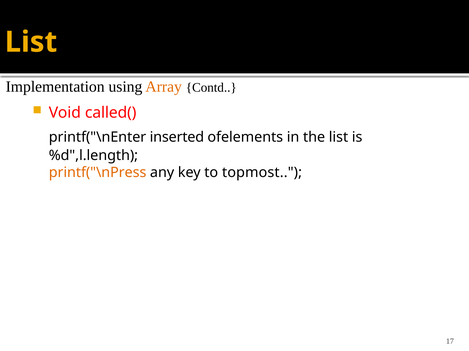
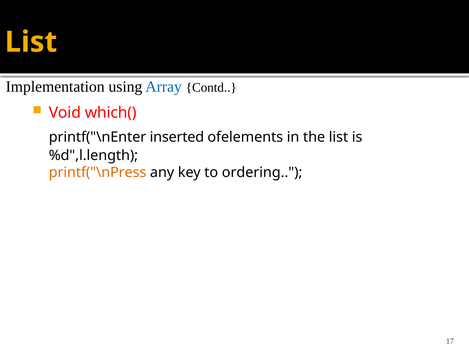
Array colour: orange -> blue (164, 87)
called(: called( -> which( (111, 113)
topmost: topmost -> ordering (262, 173)
